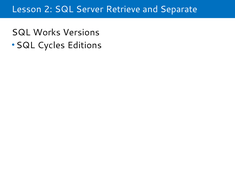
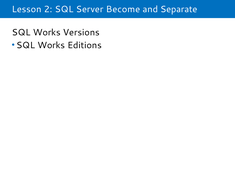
Retrieve: Retrieve -> Become (123, 9)
Cycles: Cycles -> Works (51, 45)
